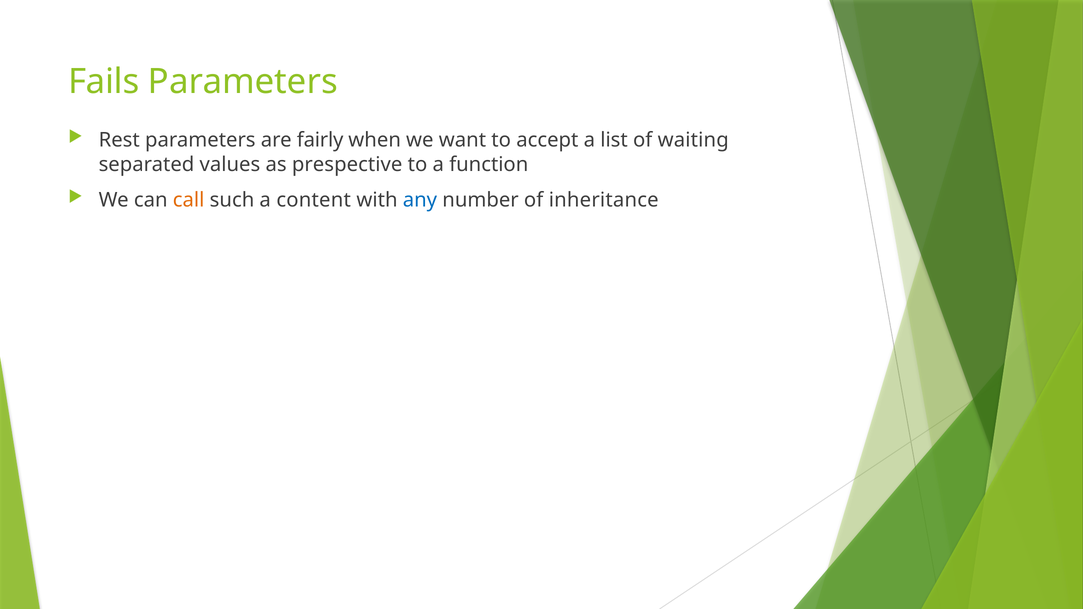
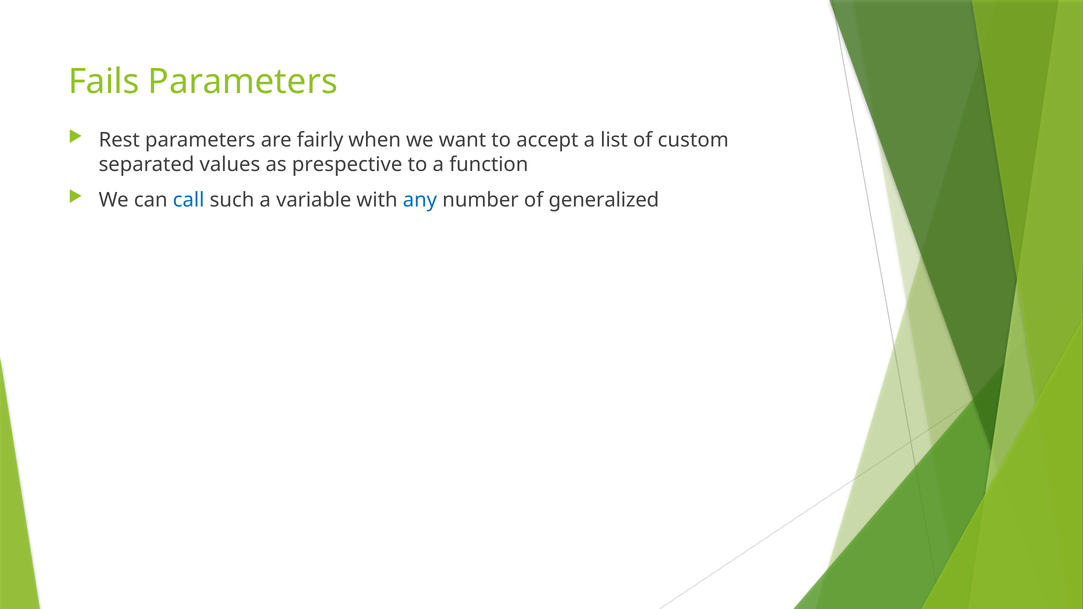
waiting: waiting -> custom (693, 140)
call colour: orange -> blue (189, 200)
content: content -> variable (314, 200)
inheritance: inheritance -> generalized (604, 200)
